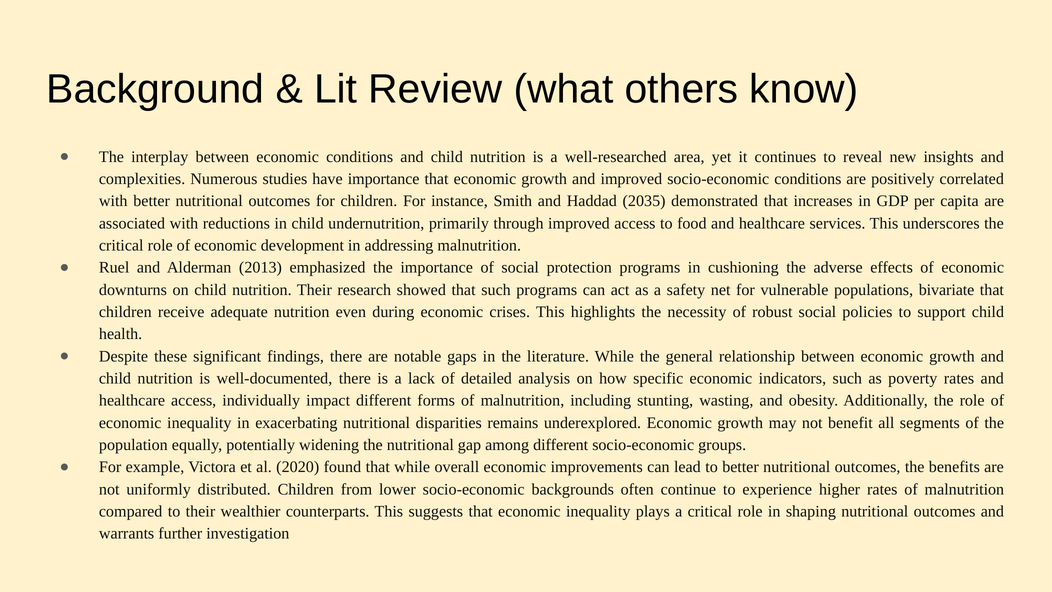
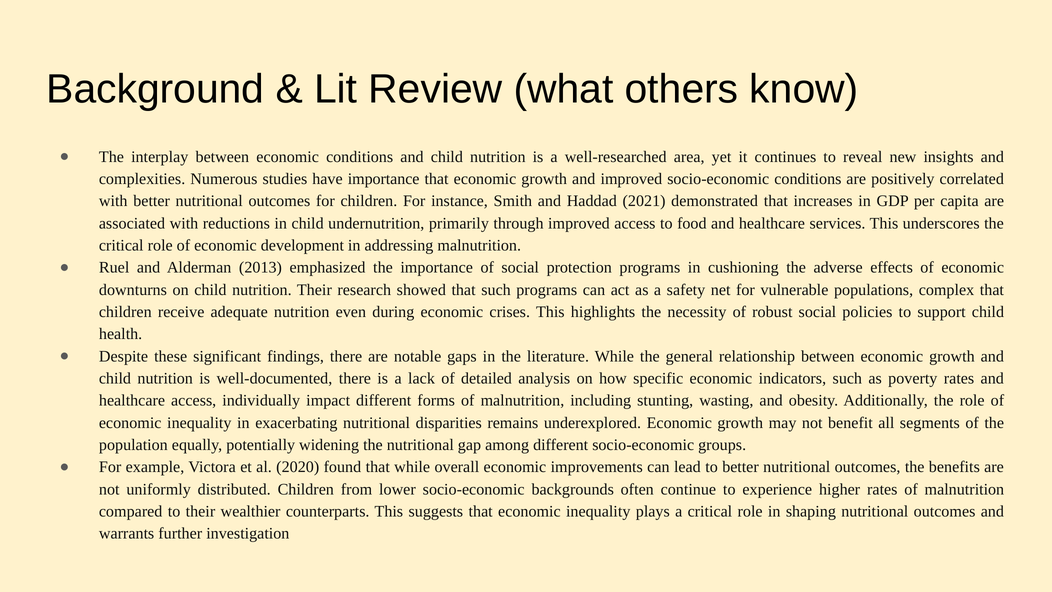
2035: 2035 -> 2021 (644, 201)
bivariate: bivariate -> complex (946, 290)
